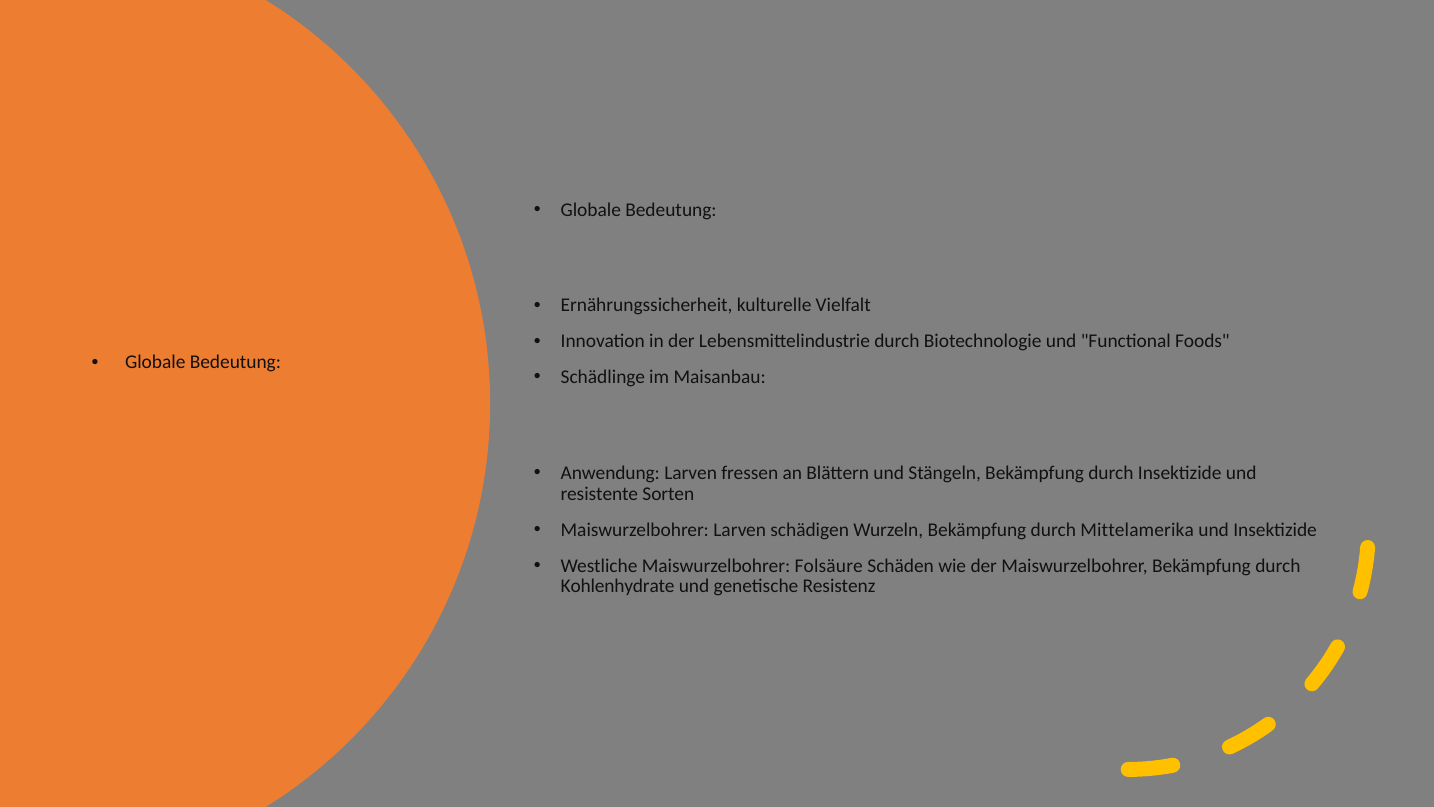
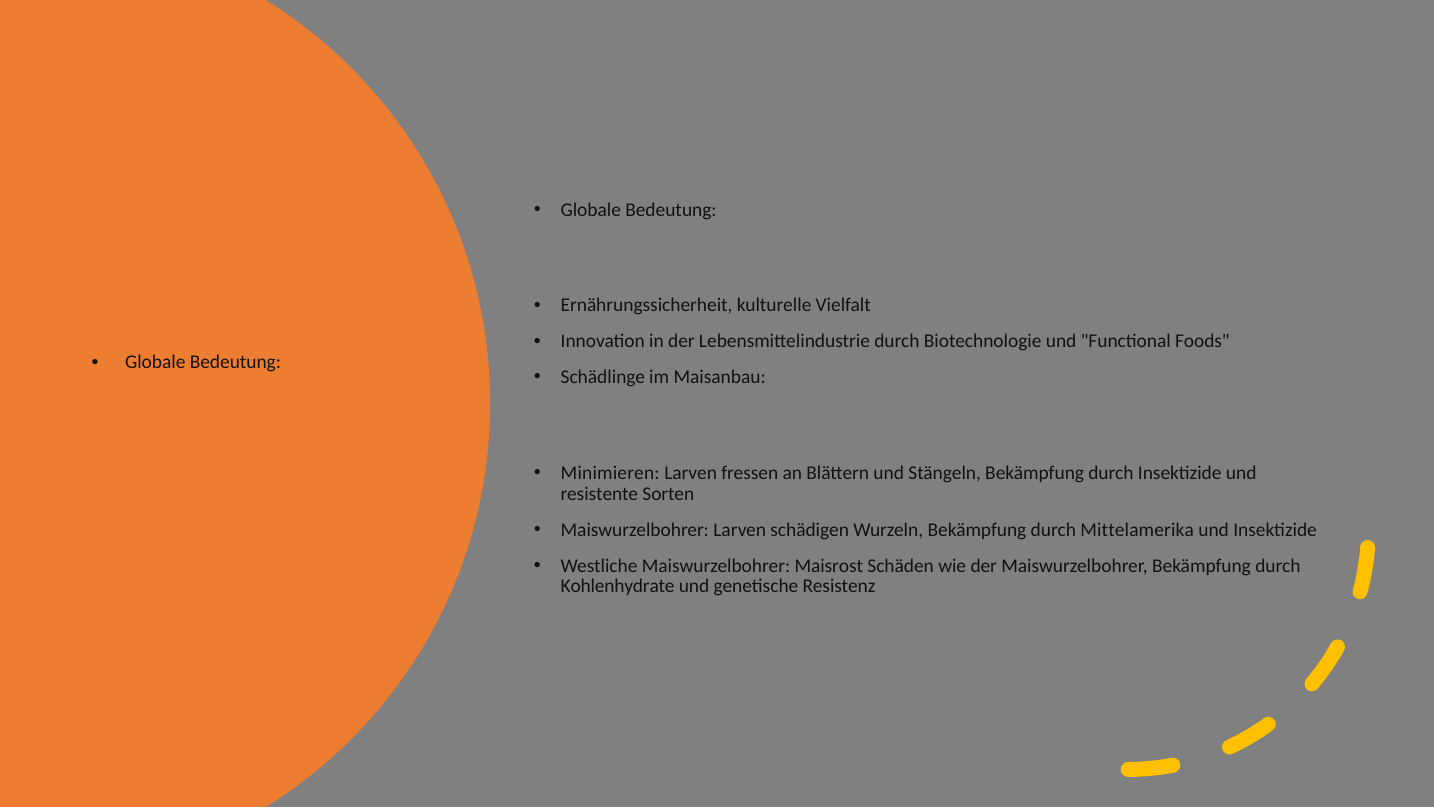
Anwendung: Anwendung -> Minimieren (610, 473)
Folsäure: Folsäure -> Maisrost (829, 565)
